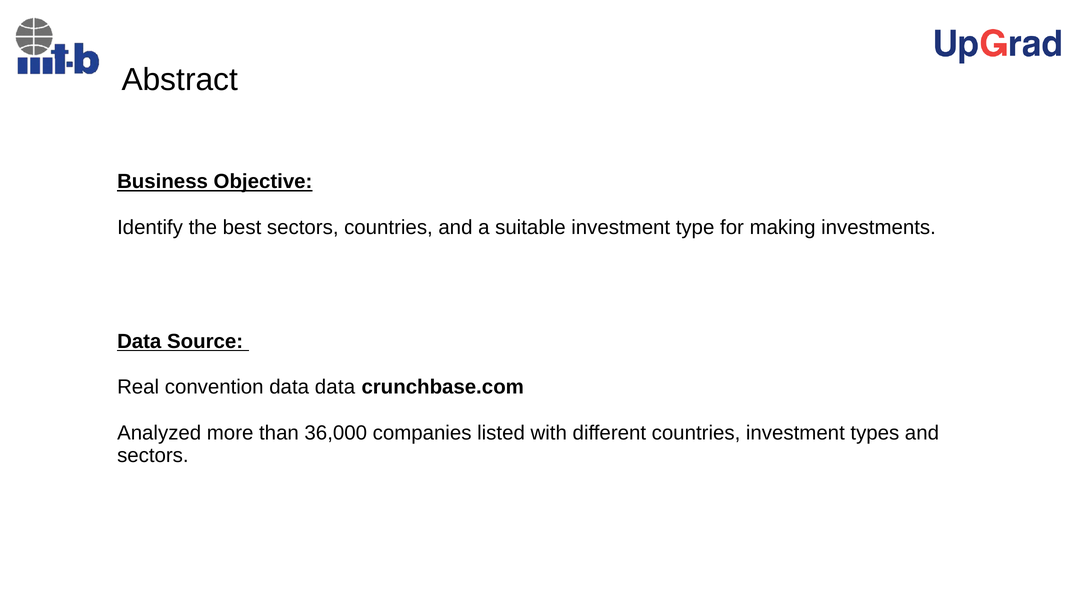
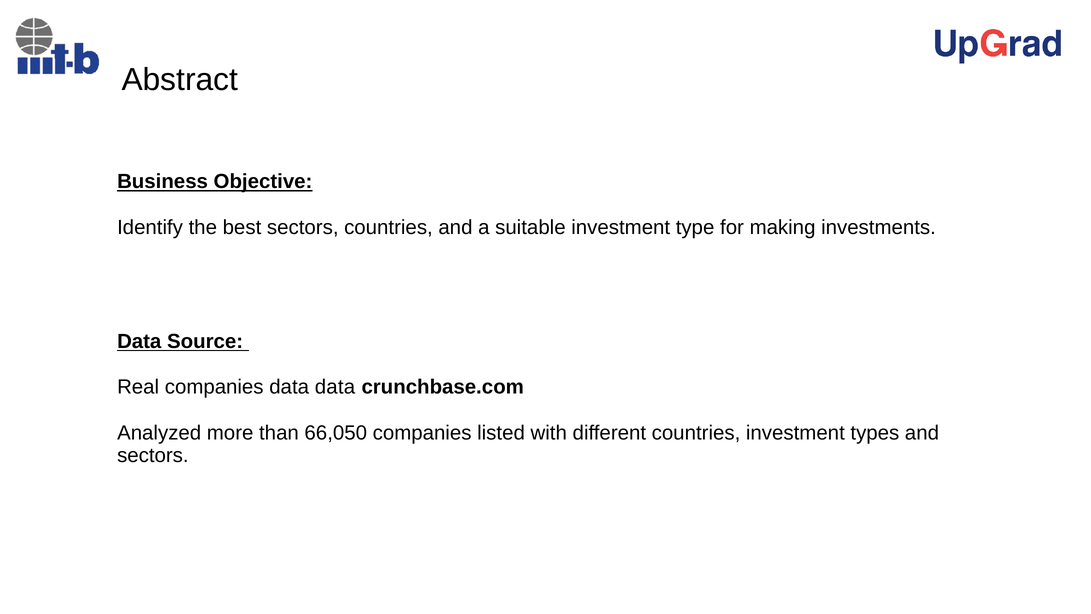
Real convention: convention -> companies (214, 387)
36,000: 36,000 -> 66,050 (336, 433)
